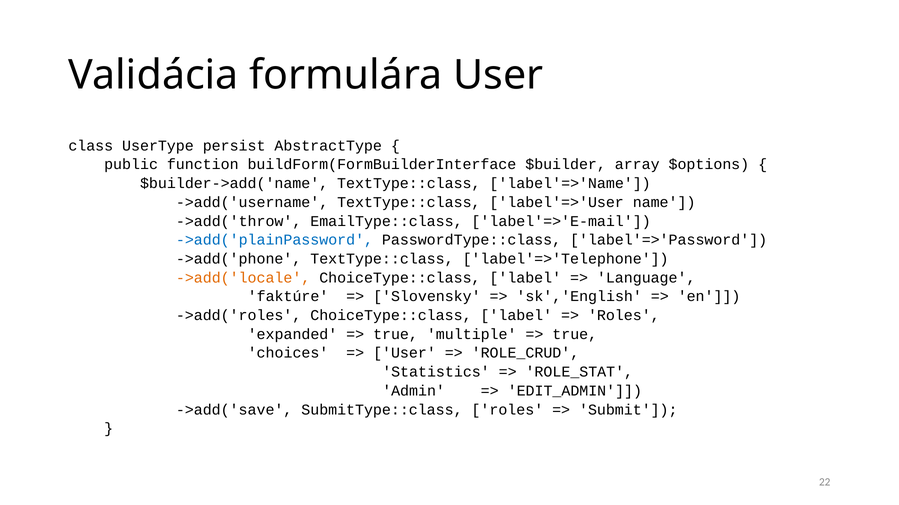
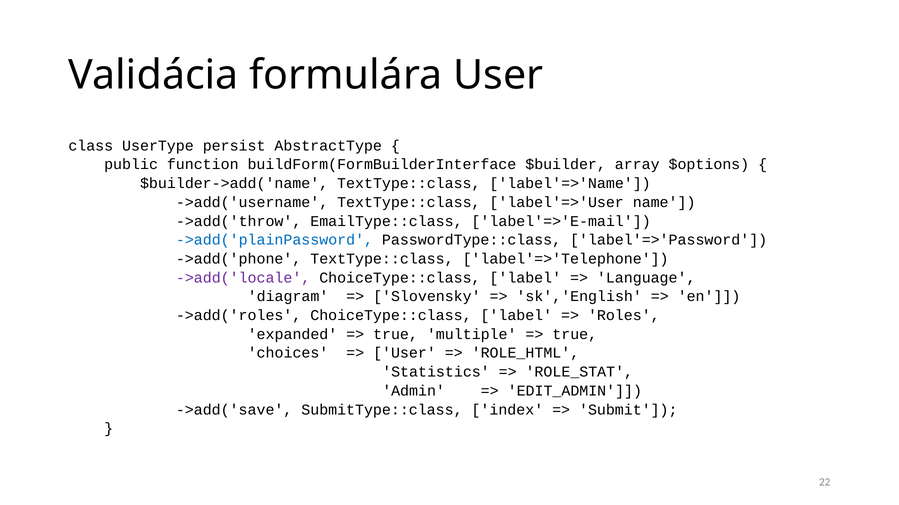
->add('locale colour: orange -> purple (243, 278)
faktúre: faktúre -> diagram (288, 297)
ROLE_CRUD: ROLE_CRUD -> ROLE_HTML (525, 354)
SubmitType::class roles: roles -> index (507, 410)
